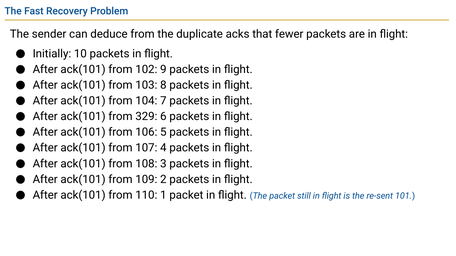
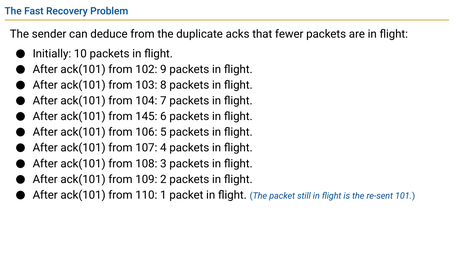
329: 329 -> 145 (146, 117)
